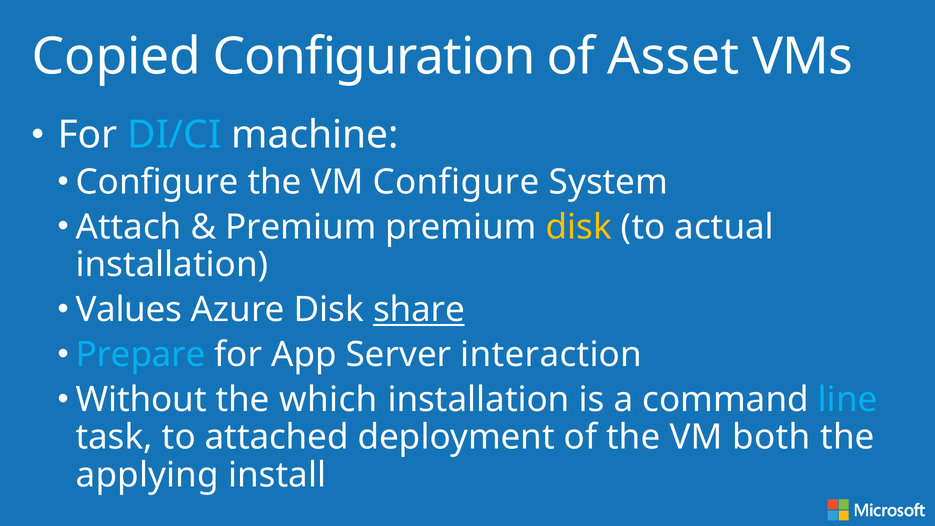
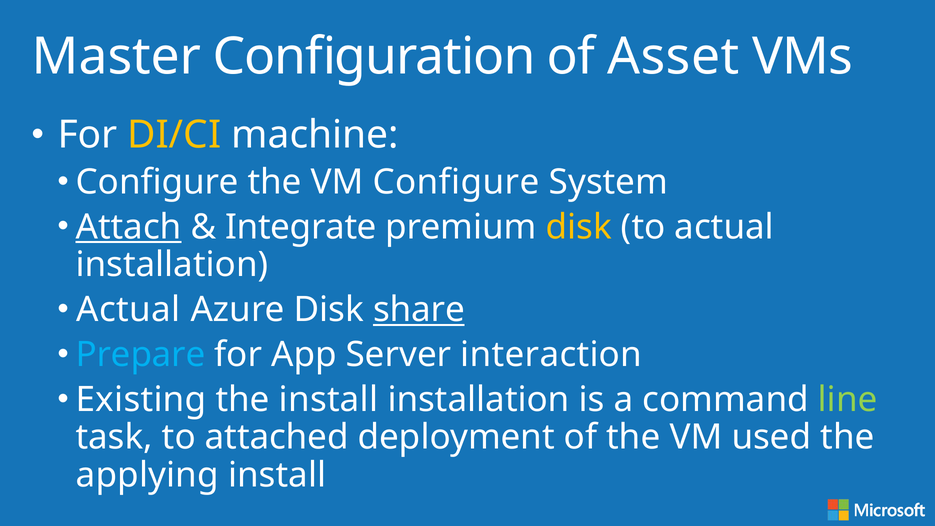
Copied: Copied -> Master (117, 57)
DI/CI colour: light blue -> yellow (174, 135)
Attach underline: none -> present (129, 227)
Premium: Premium -> Integrate (301, 227)
Values: Values -> Actual (128, 310)
Without: Without -> Existing (141, 399)
the which: which -> install (329, 399)
line colour: light blue -> light green (848, 399)
both: both -> used (771, 437)
